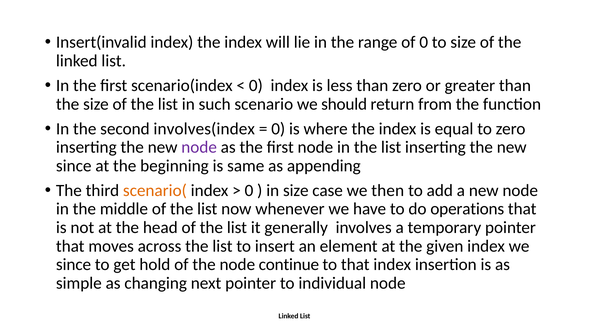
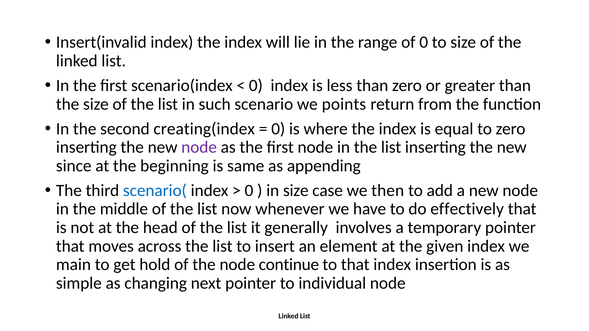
should: should -> points (344, 104)
involves(index: involves(index -> creating(index (204, 129)
scenario( colour: orange -> blue (155, 191)
operations: operations -> effectively (467, 209)
since: since -> main (73, 265)
